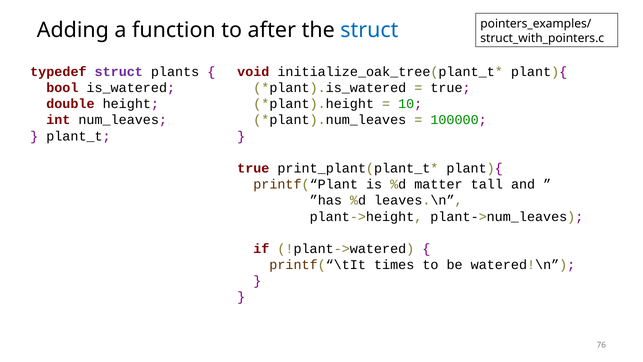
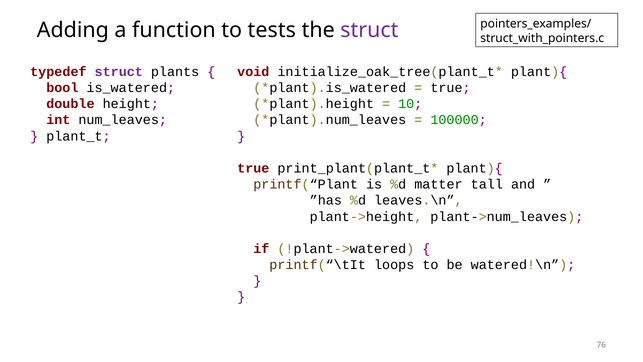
after: after -> tests (272, 30)
struct colour: blue -> purple (369, 30)
times: times -> loops (394, 265)
